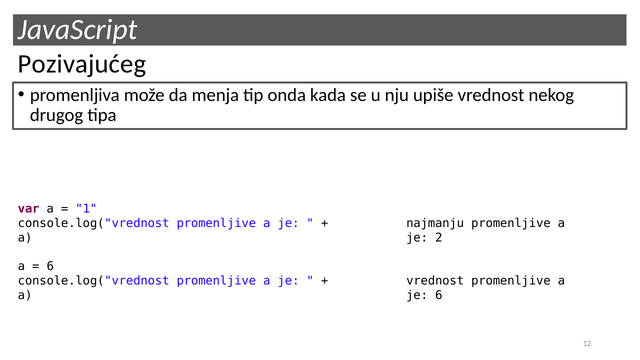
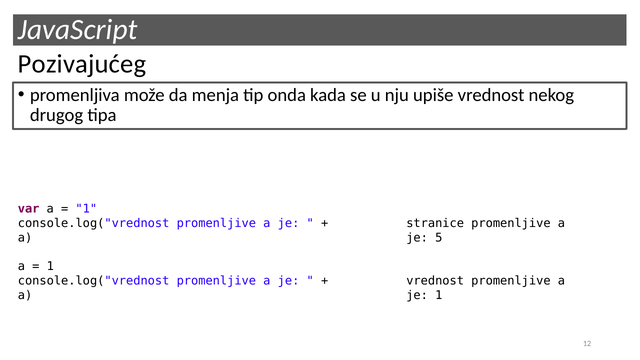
najmanju: najmanju -> stranice (435, 223)
2: 2 -> 5 (439, 238)
6: 6 -> 1 (50, 266)
je 6: 6 -> 1 (439, 295)
